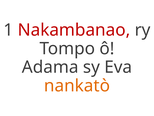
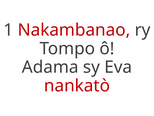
nankatò colour: orange -> red (77, 85)
